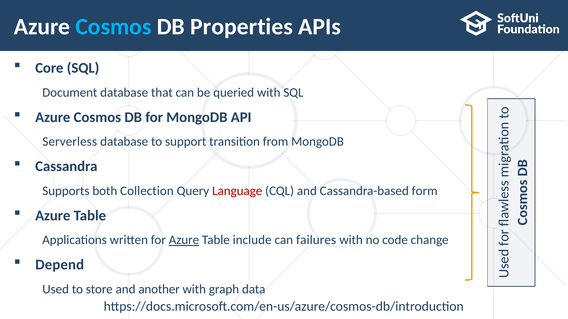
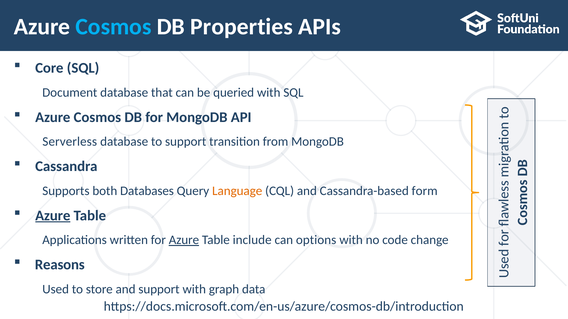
Collection: Collection -> Databases (147, 191)
Language colour: red -> orange (237, 191)
Azure underline: none -> present (53, 216)
failures: failures -> options (316, 240)
Depend: Depend -> Reasons (60, 265)
and another: another -> support (159, 290)
